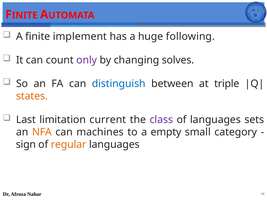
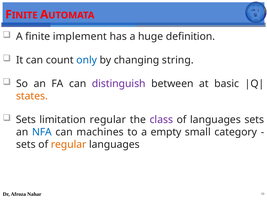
following: following -> definition (190, 37)
only colour: purple -> blue (87, 60)
solves: solves -> string (178, 60)
distinguish colour: blue -> purple (119, 84)
triple: triple -> basic (227, 84)
Last: Last -> Sets (26, 120)
limitation current: current -> regular (108, 120)
NFA colour: orange -> blue (42, 132)
sign: sign -> sets (26, 145)
